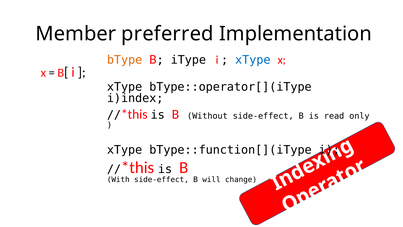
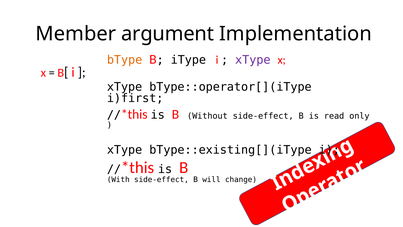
preferred: preferred -> argument (168, 34)
xType colour: blue -> purple (253, 60)
i)index: i)index -> i)first (135, 98)
bType::function[](iType: bType::function[](iType -> bType::existing[](iType (230, 150)
